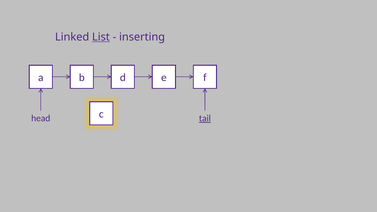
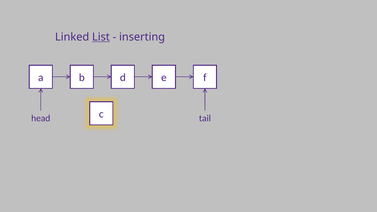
tail underline: present -> none (205, 118)
